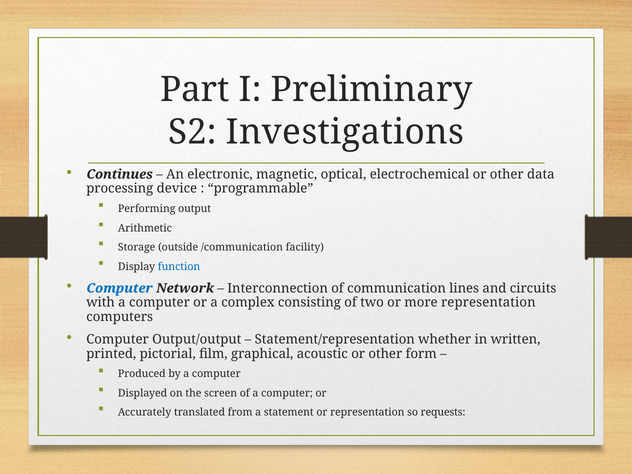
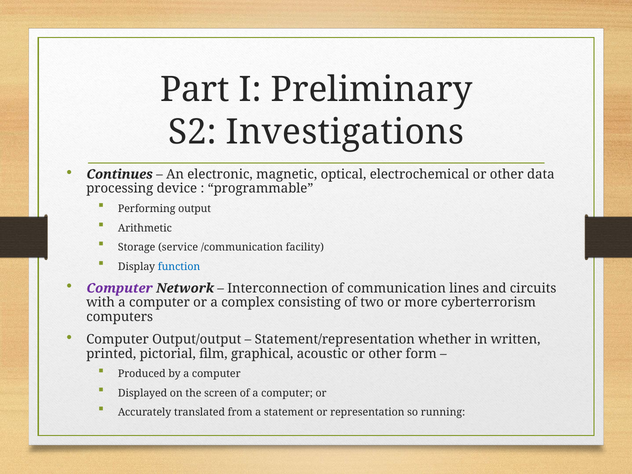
outside: outside -> service (178, 247)
Computer colour: blue -> purple (120, 288)
more representation: representation -> cyberterrorism (488, 302)
requests: requests -> running (443, 412)
